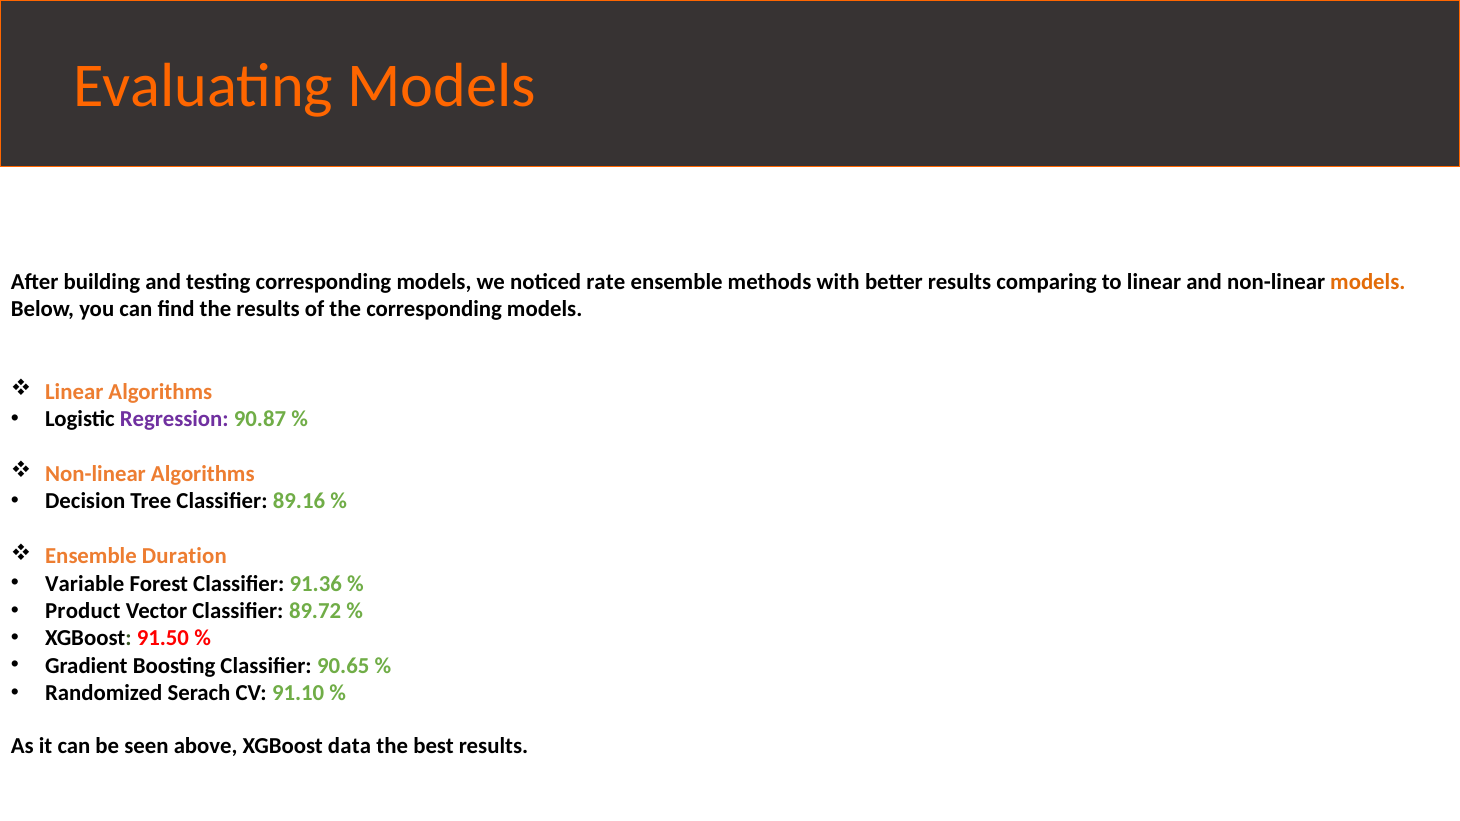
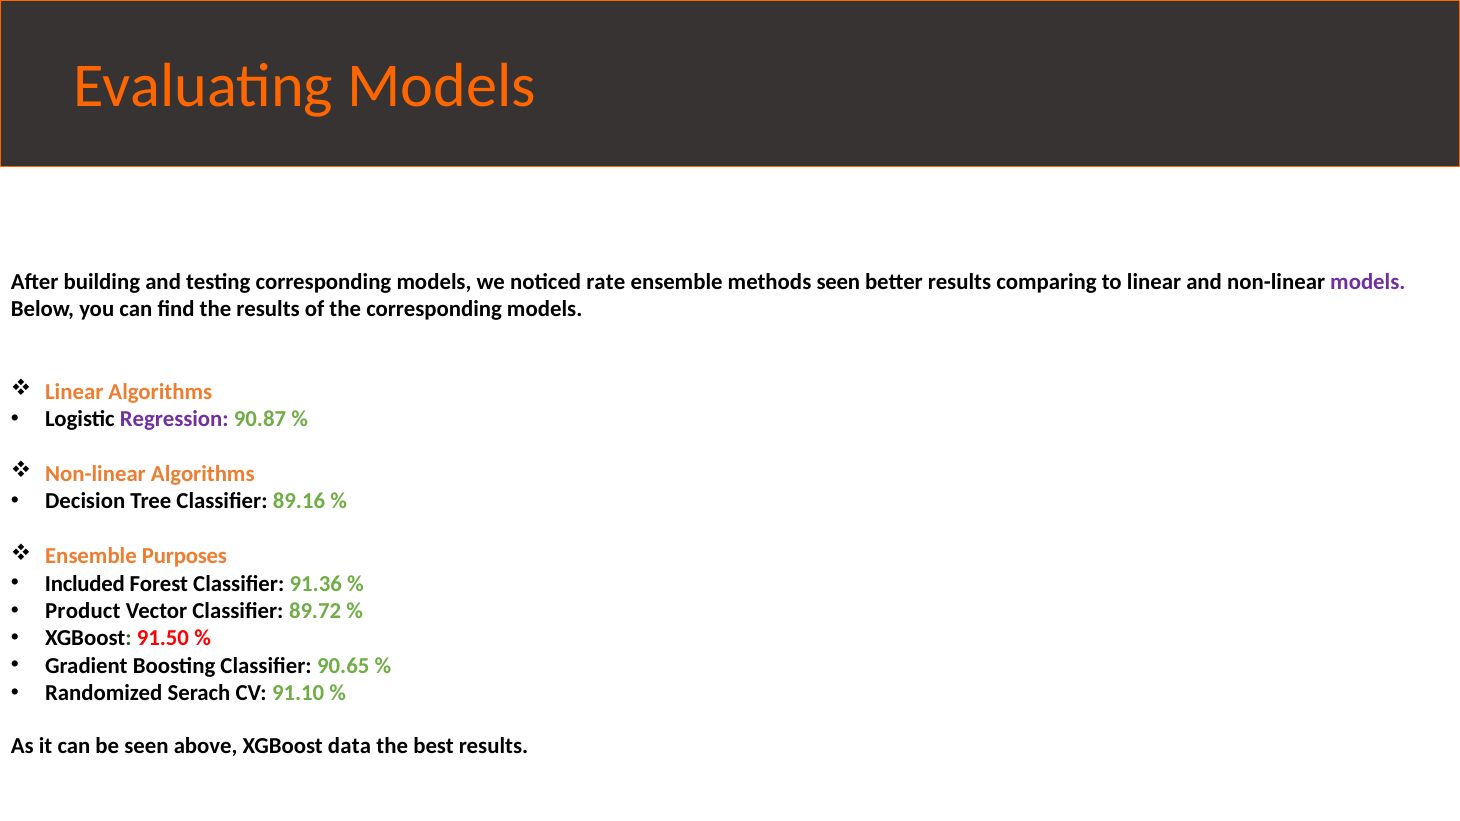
methods with: with -> seen (838, 282)
models colour: orange -> purple (1368, 282)
Duration: Duration -> Purposes (185, 556)
Variable: Variable -> Included (85, 584)
